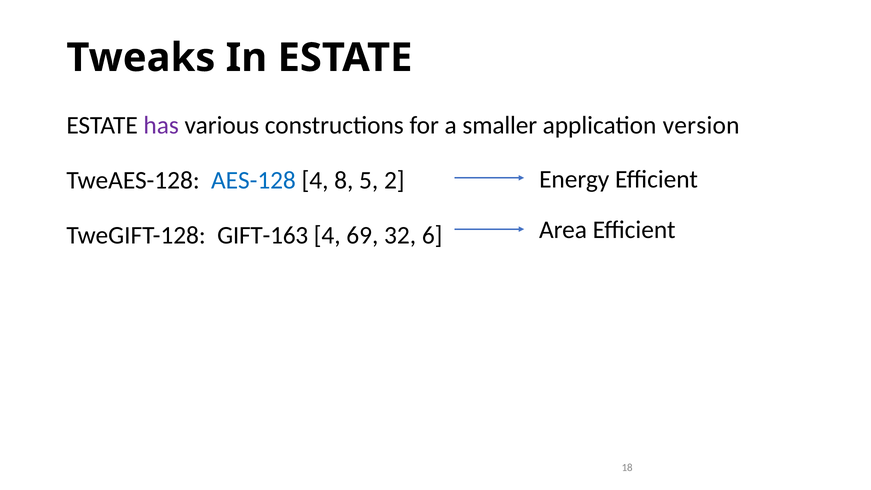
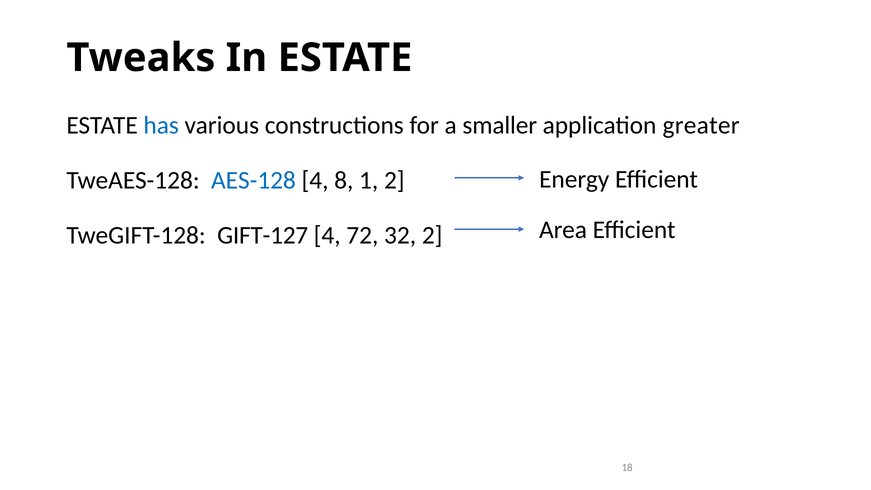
has colour: purple -> blue (161, 126)
version: version -> greater (701, 126)
5: 5 -> 1 (369, 180)
GIFT-163: GIFT-163 -> GIFT-127 (263, 235)
69: 69 -> 72 (362, 235)
32 6: 6 -> 2 (432, 235)
